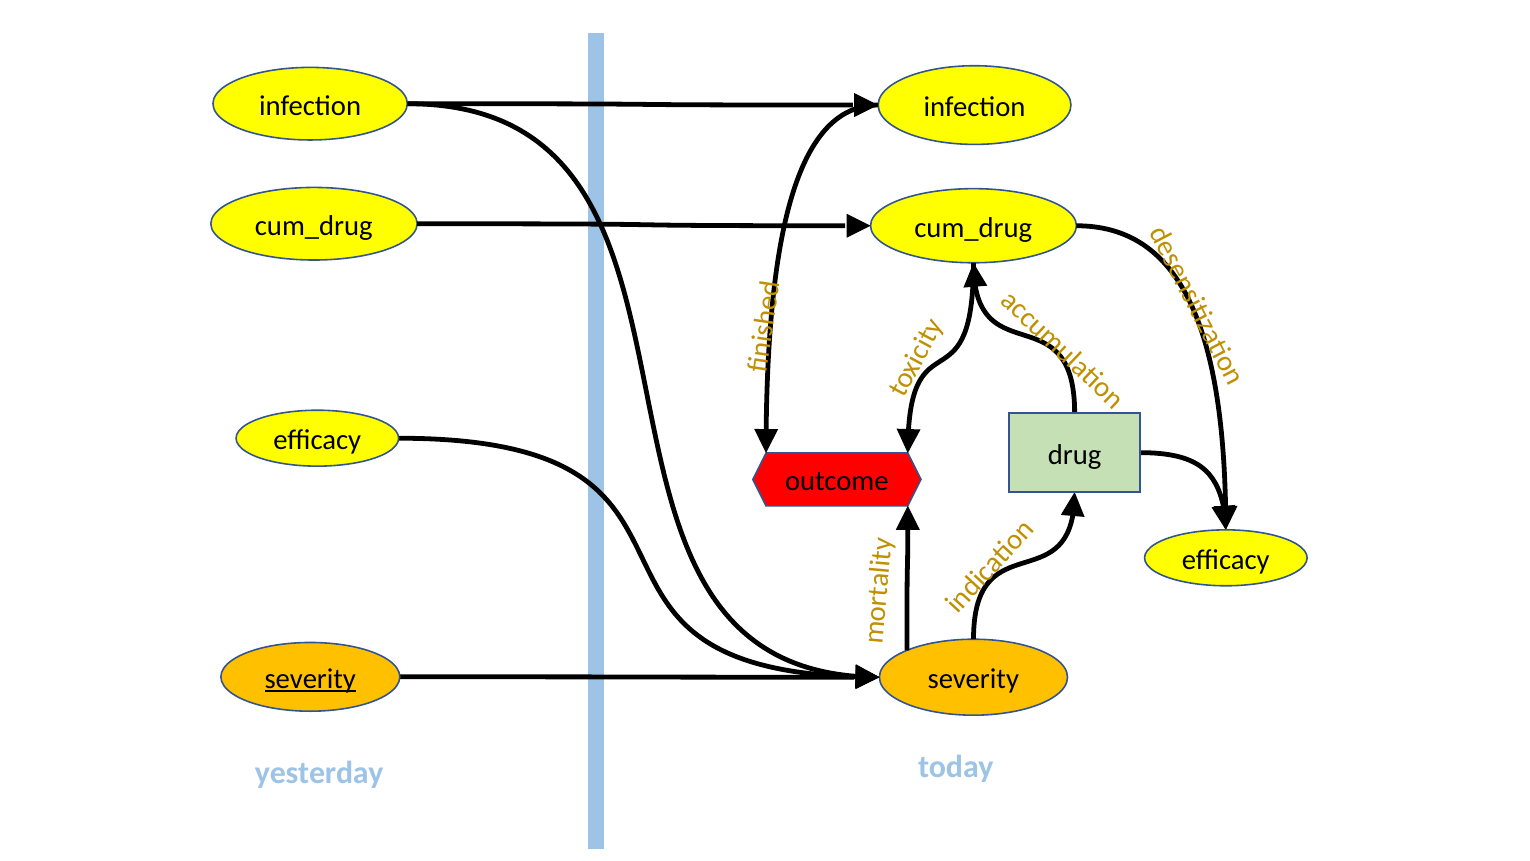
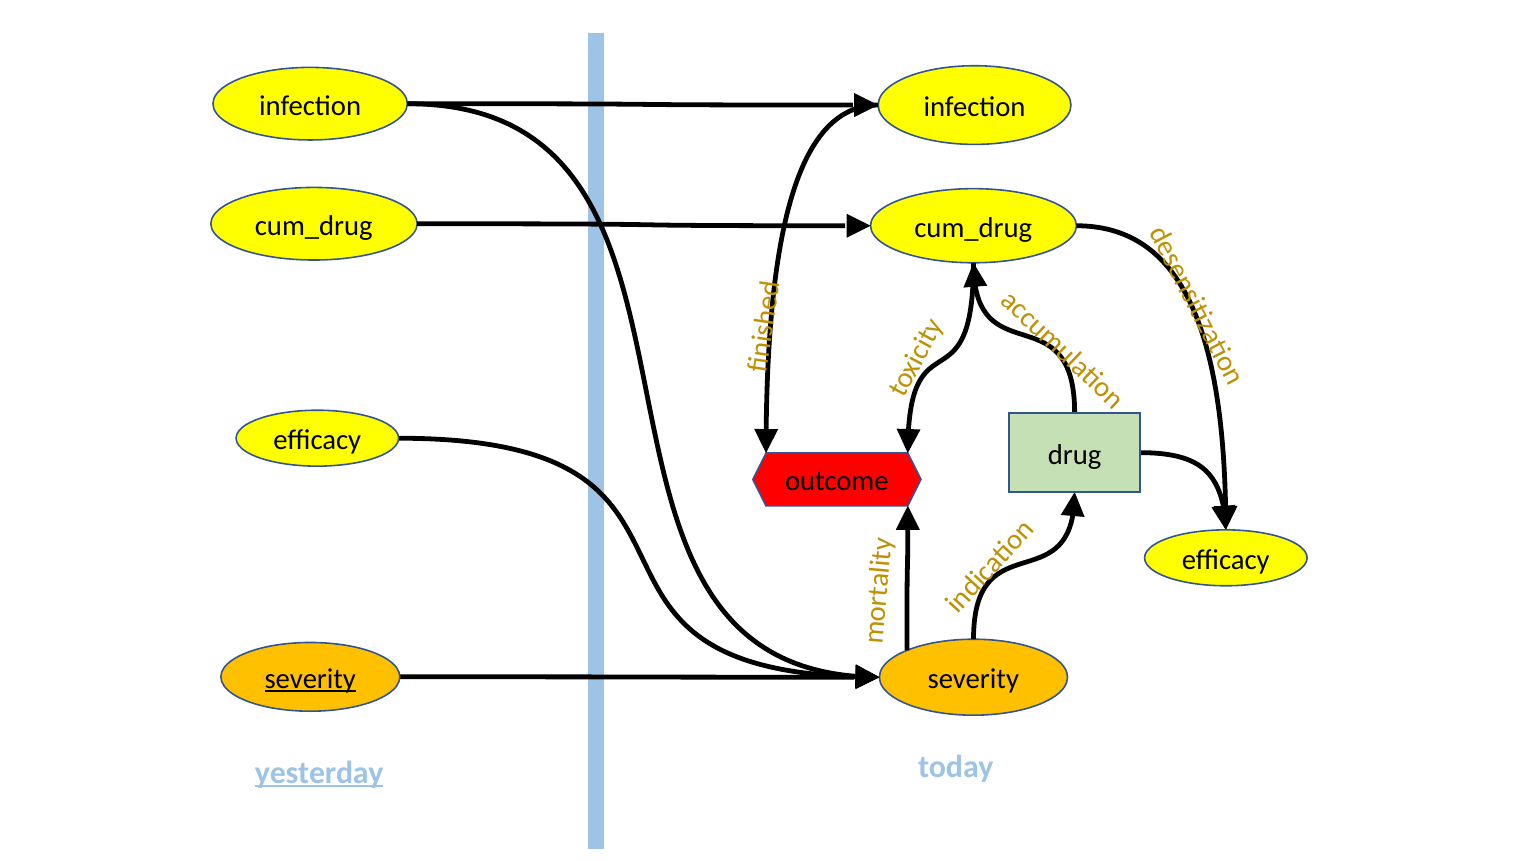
yesterday underline: none -> present (319, 772)
